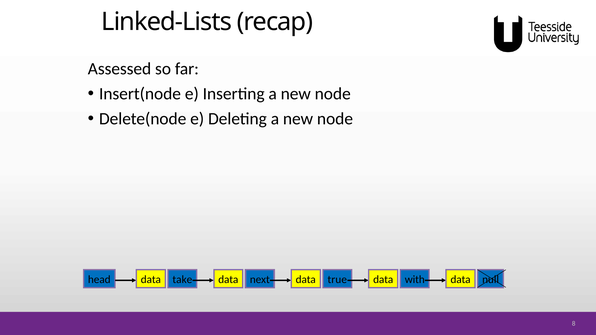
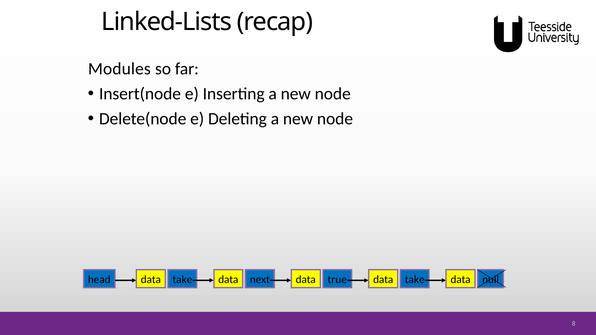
Assessed: Assessed -> Modules (119, 69)
with: with -> take (415, 280)
